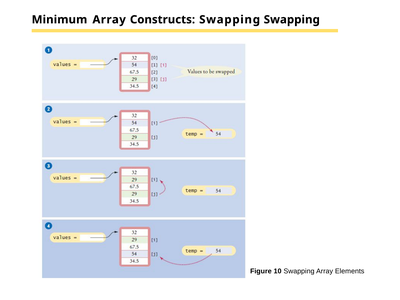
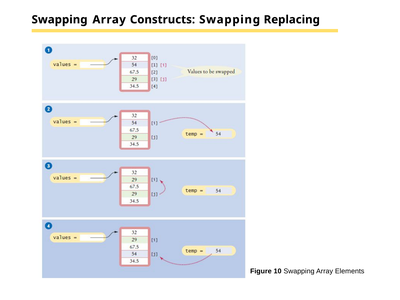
Minimum: Minimum -> Swapping (60, 20)
Swapping Swapping: Swapping -> Replacing (292, 20)
